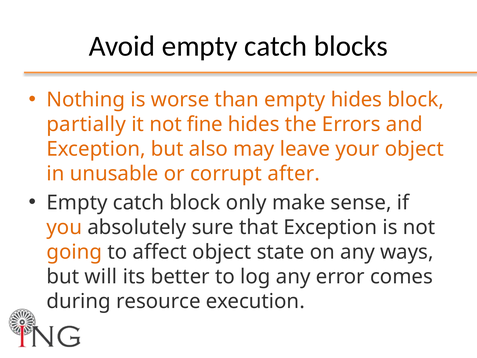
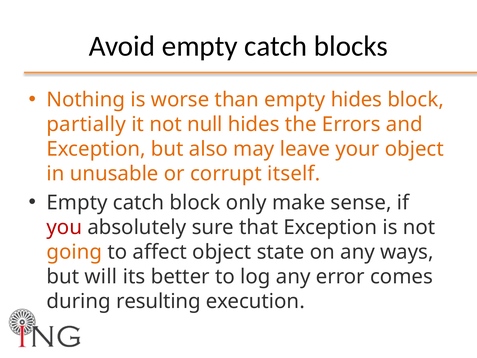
fine: fine -> null (205, 124)
after: after -> itself (294, 174)
you colour: orange -> red (64, 227)
resource: resource -> resulting (158, 301)
